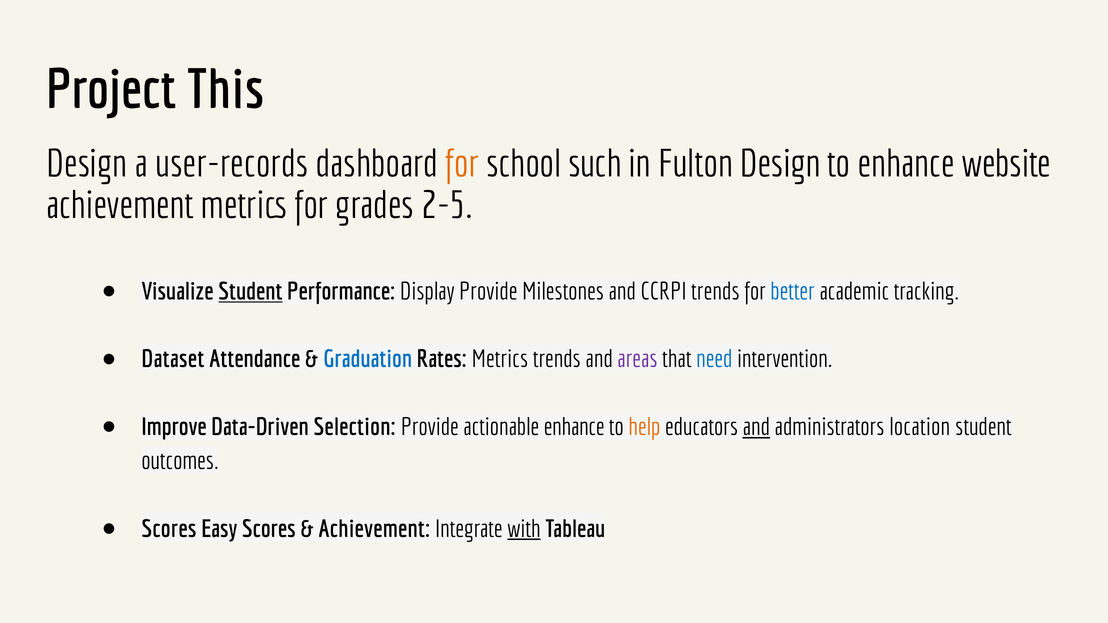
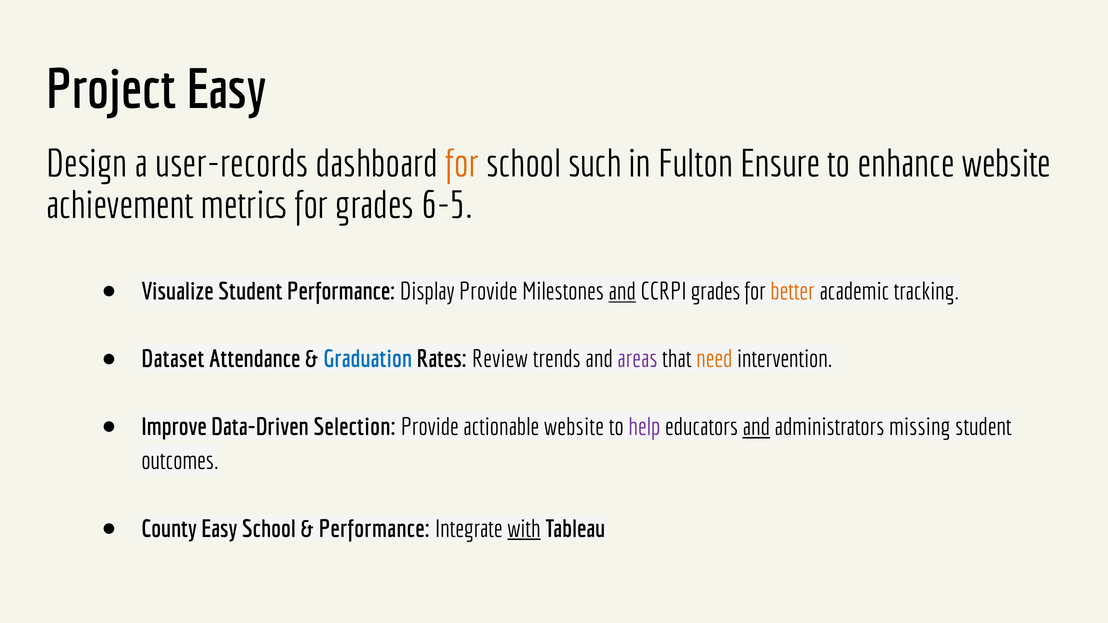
Project This: This -> Easy (226, 90)
Fulton Design: Design -> Ensure (780, 164)
2-5: 2-5 -> 6-5 (447, 206)
Student underline: present -> none (250, 292)
and underline: none -> present (622, 292)
CCRPI trends: trends -> grades (716, 292)
better colour: blue -> orange (793, 292)
Rates Metrics: Metrics -> Review (500, 359)
need colour: blue -> orange (714, 359)
actionable enhance: enhance -> website (574, 427)
help colour: orange -> purple (644, 427)
location: location -> missing (920, 427)
Scores: Scores -> County (169, 529)
Easy Scores: Scores -> School (269, 529)
Achievement: Achievement -> Performance (374, 529)
